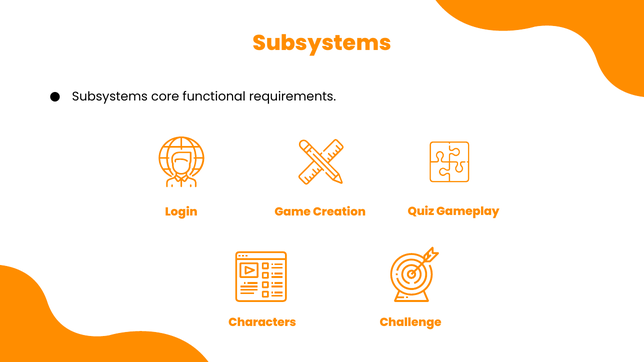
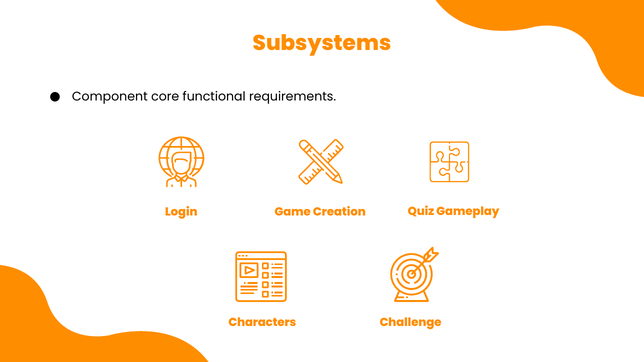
Subsystems: Subsystems -> Component (110, 97)
